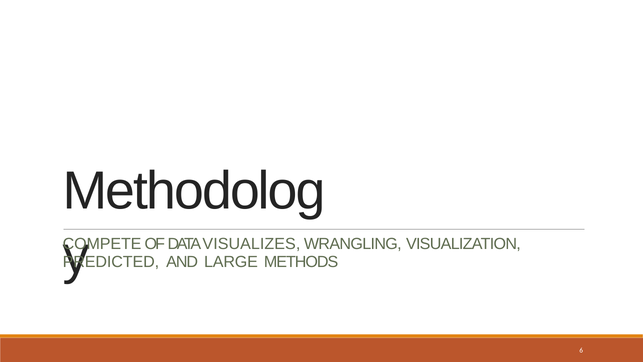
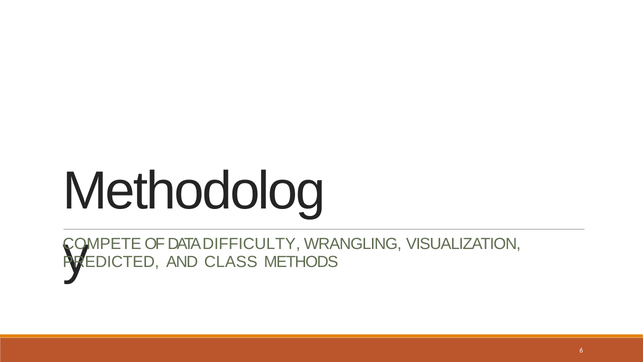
VISUALIZES: VISUALIZES -> DIFFICULTY (251, 244)
LARGE: LARGE -> CLASS (231, 262)
